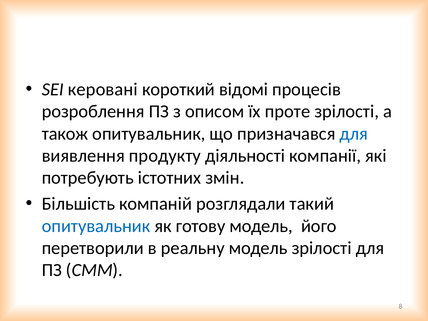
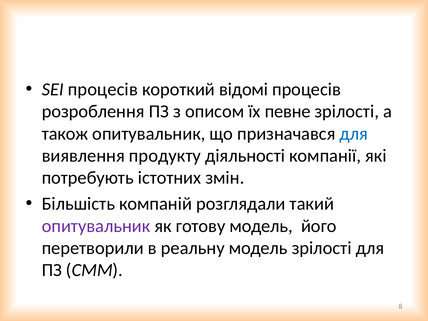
SEI керовані: керовані -> процесів (103, 89)
проте: проте -> певне (288, 112)
опитувальник colour: blue -> purple (96, 226)
